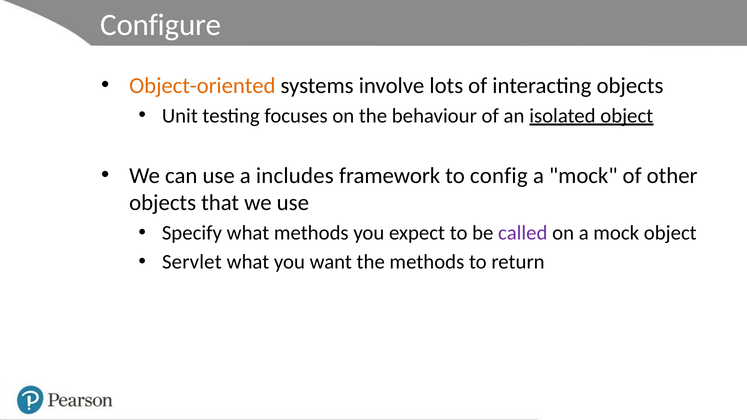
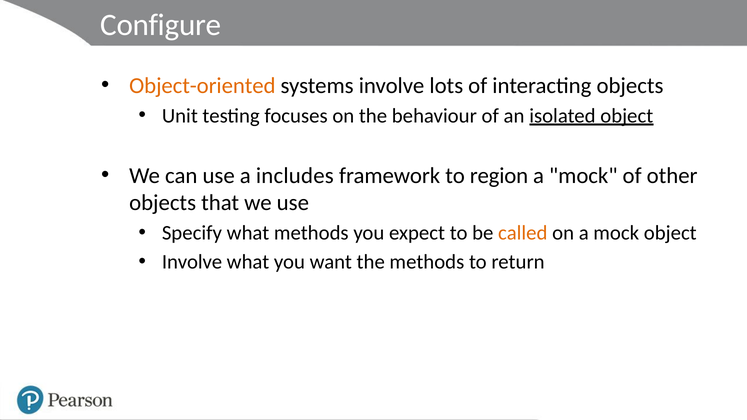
config: config -> region (499, 176)
called colour: purple -> orange (523, 233)
Servlet: Servlet -> Involve (192, 262)
